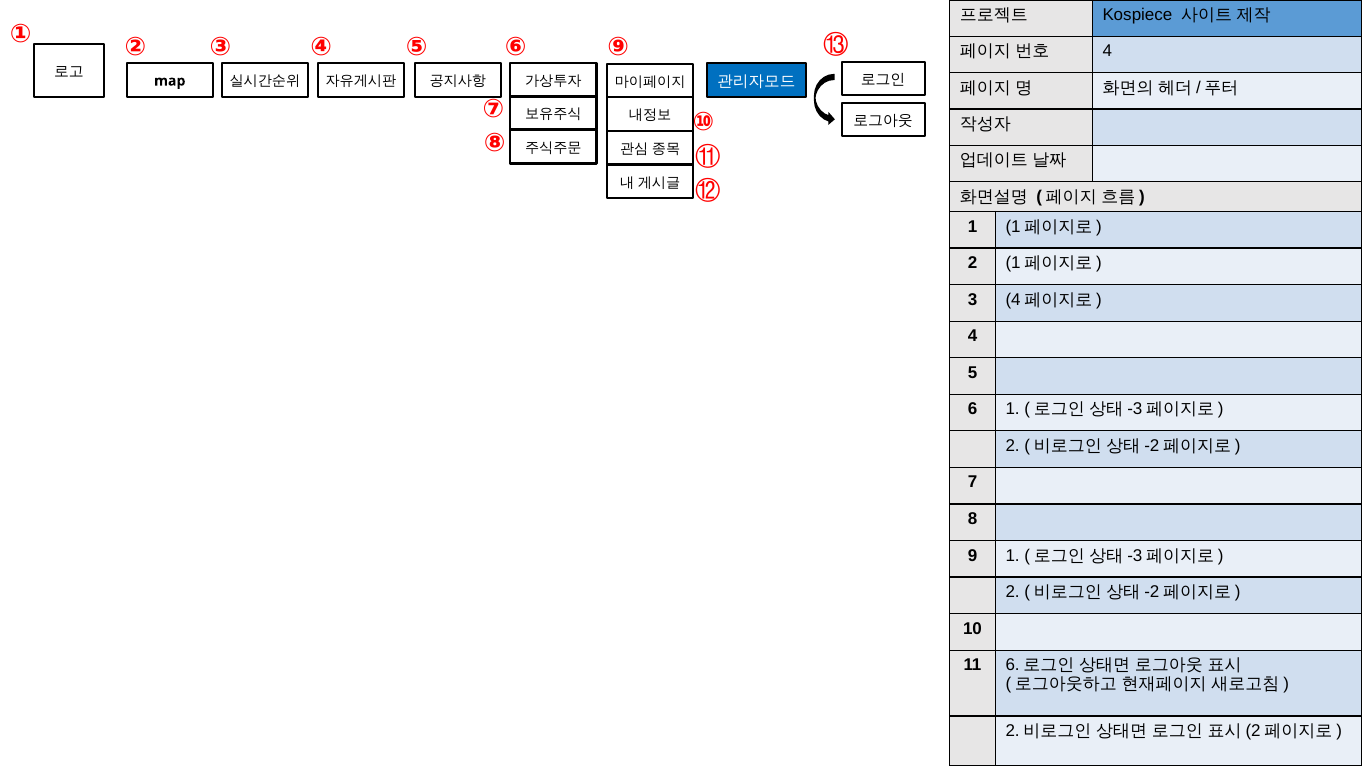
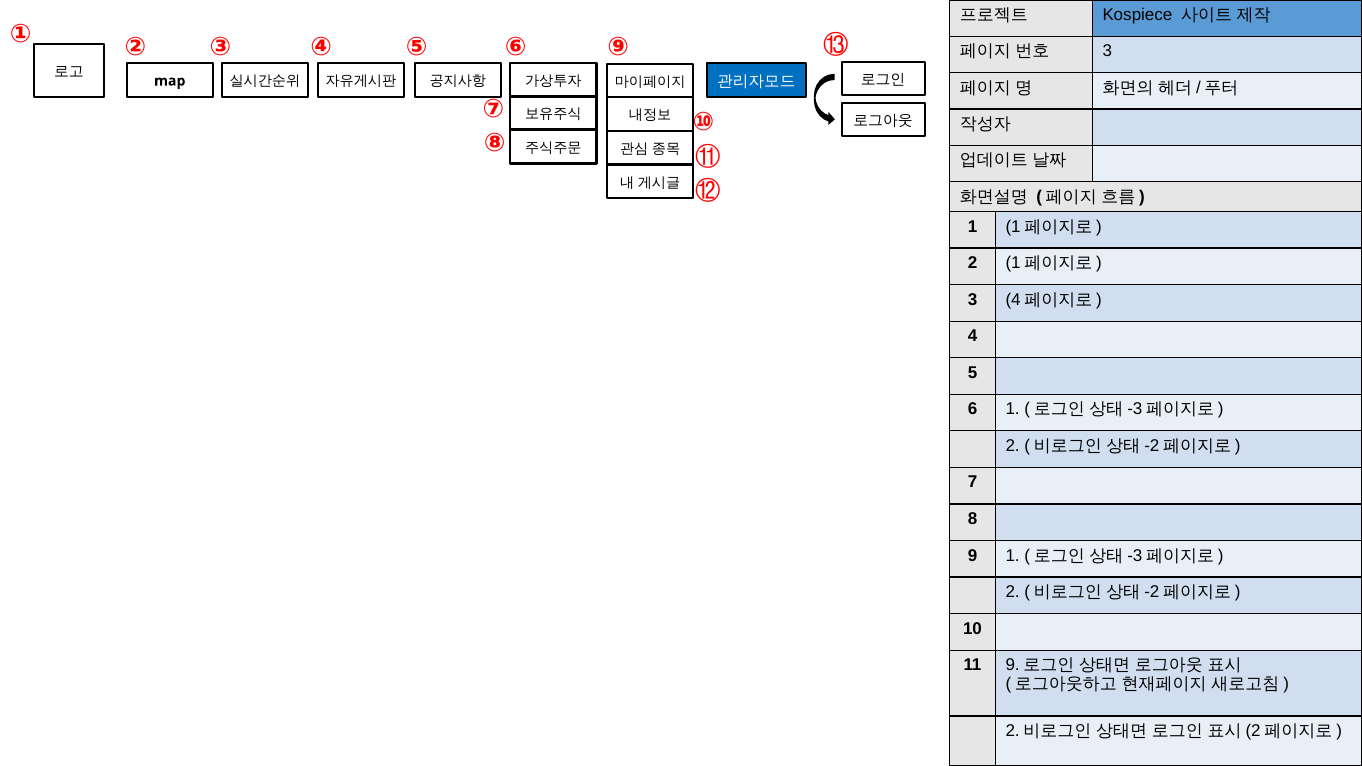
4: 4 -> 3 (1107, 51)
11 6: 6 -> 9 (1013, 665)
